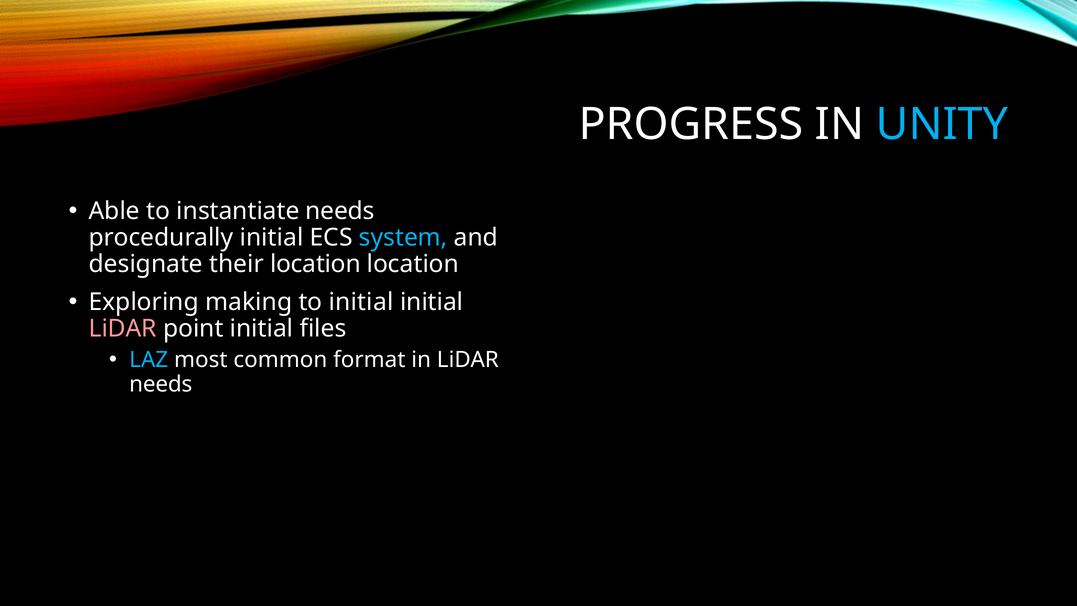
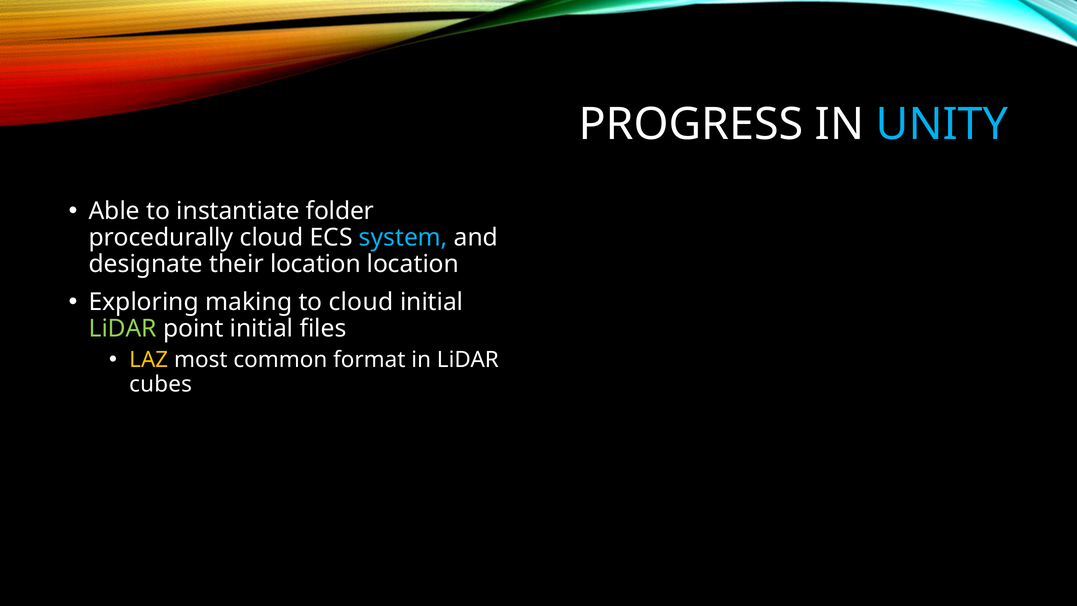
instantiate needs: needs -> folder (340, 211)
procedurally initial: initial -> cloud (272, 238)
to initial: initial -> cloud (361, 302)
LiDAR colour: pink -> light green (123, 329)
LAZ colour: light blue -> yellow (149, 360)
needs: needs -> cubes (161, 384)
